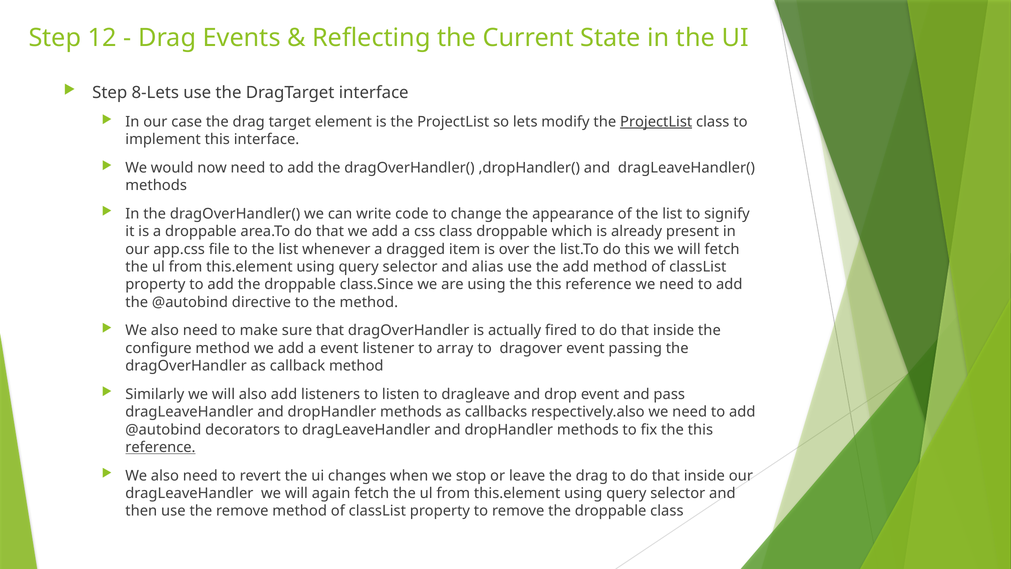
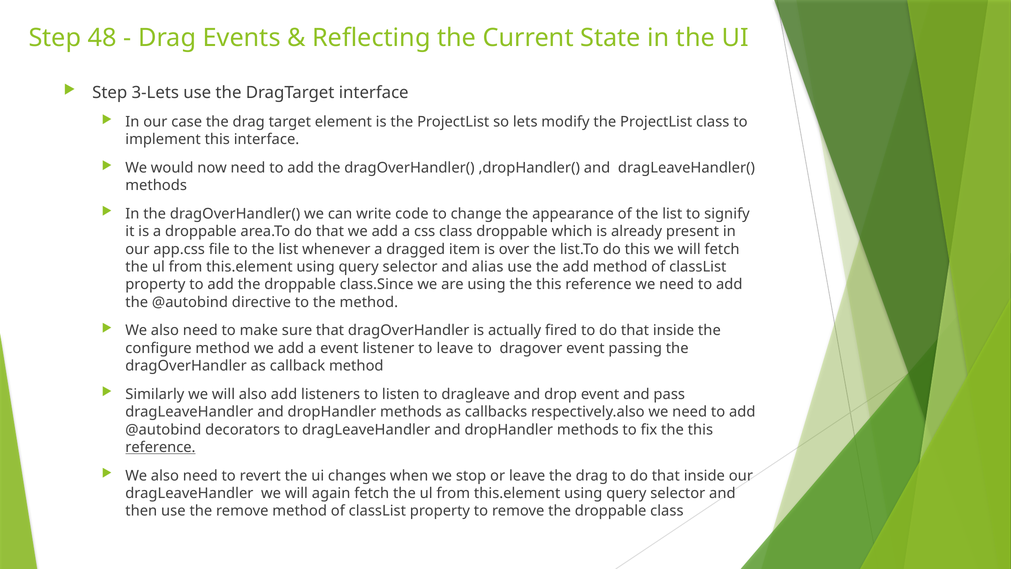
12: 12 -> 48 (102, 38)
8-Lets: 8-Lets -> 3-Lets (155, 92)
ProjectList underline: present -> none (656, 122)
to array: array -> leave (455, 348)
